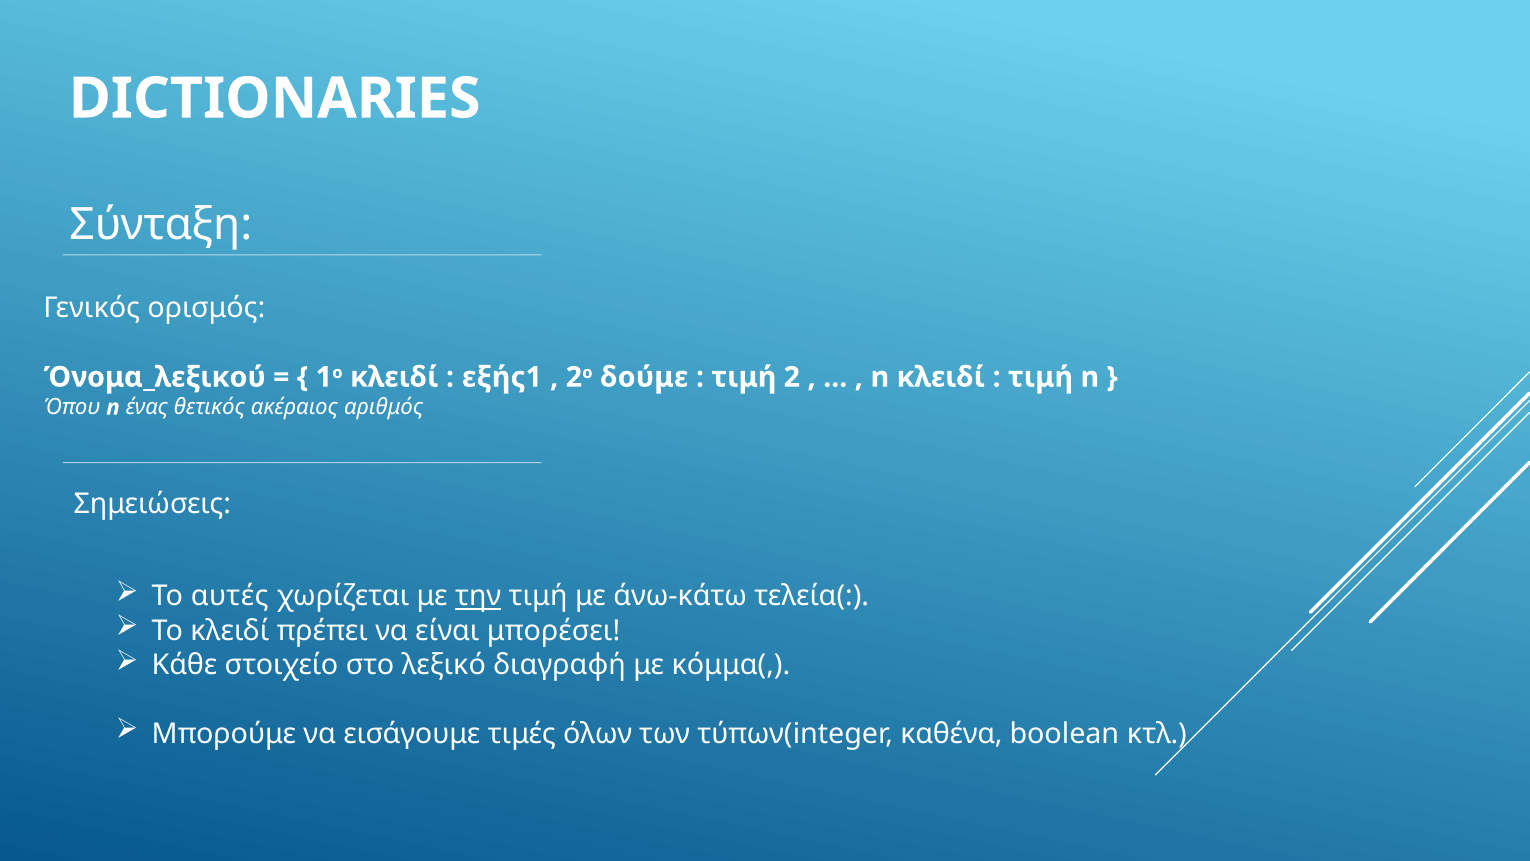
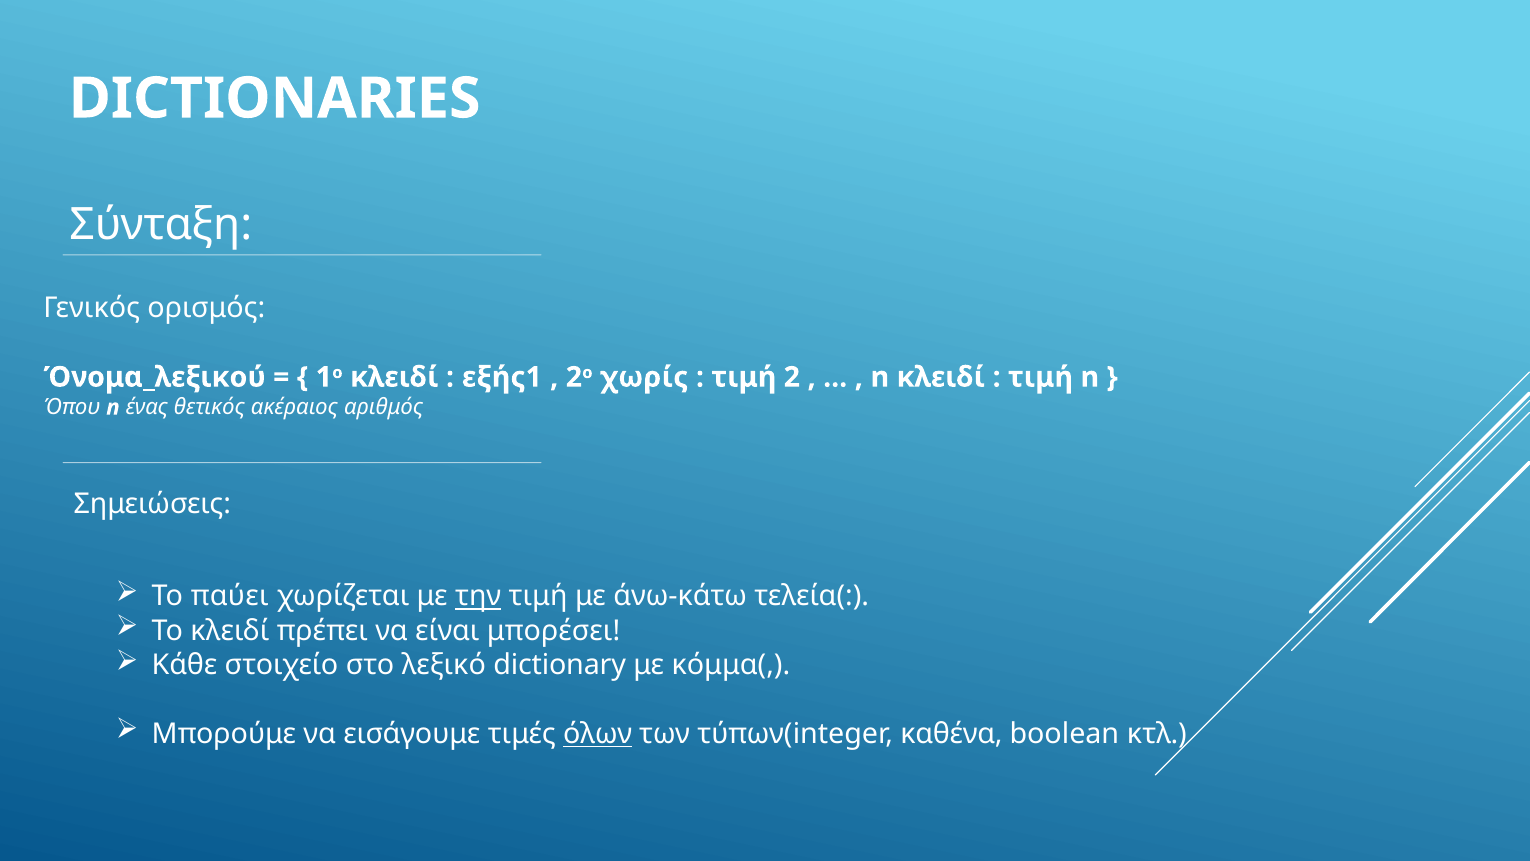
δούμε: δούμε -> χωρίς (644, 377)
αυτές: αυτές -> παύει (230, 596)
διαγραφή: διαγραφή -> dictionary (560, 665)
όλων underline: none -> present (598, 734)
